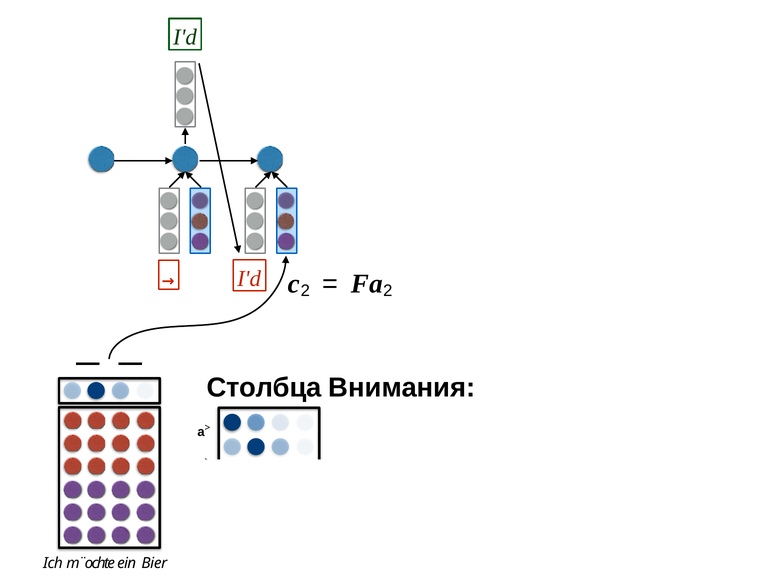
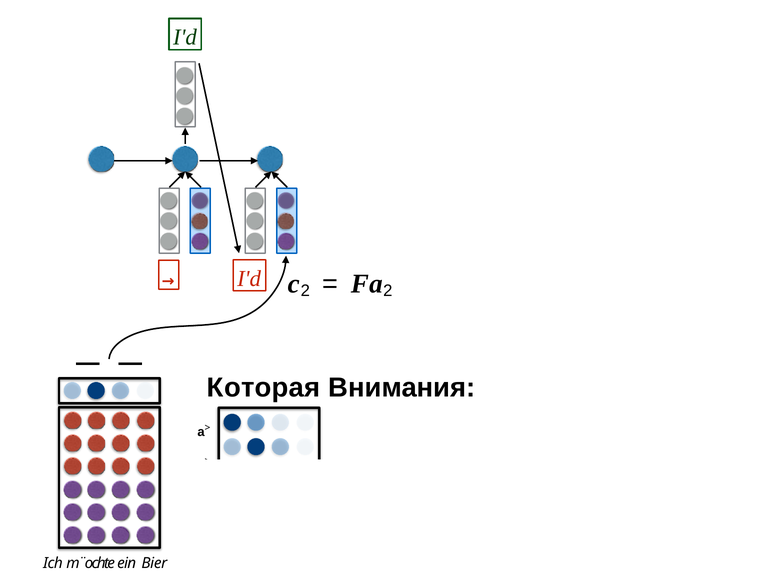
Столбца: Столбца -> Которая (264, 388)
